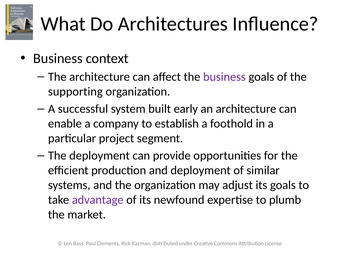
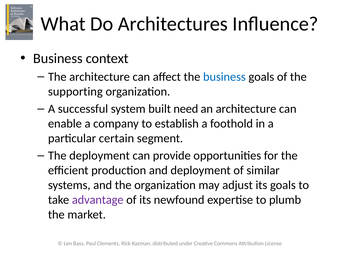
business colour: purple -> blue (224, 77)
early: early -> need (186, 109)
project: project -> certain (116, 138)
